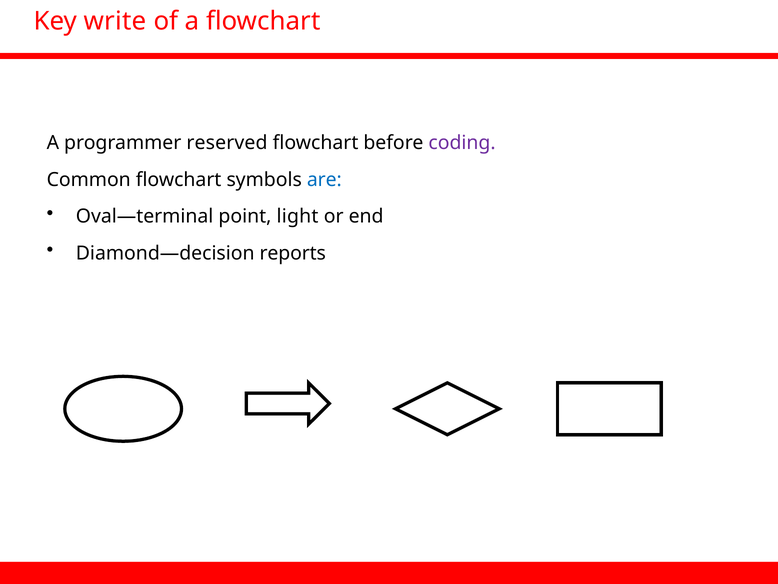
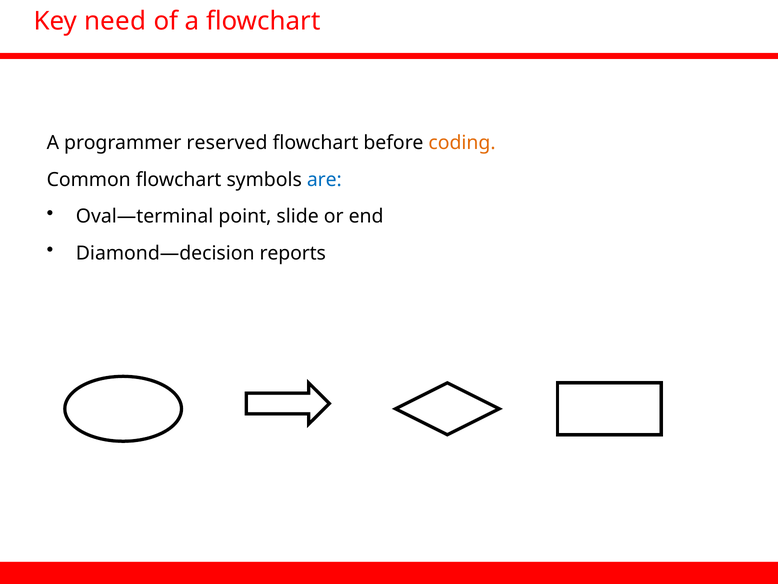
write: write -> need (115, 21)
coding colour: purple -> orange (462, 143)
light: light -> slide (298, 216)
